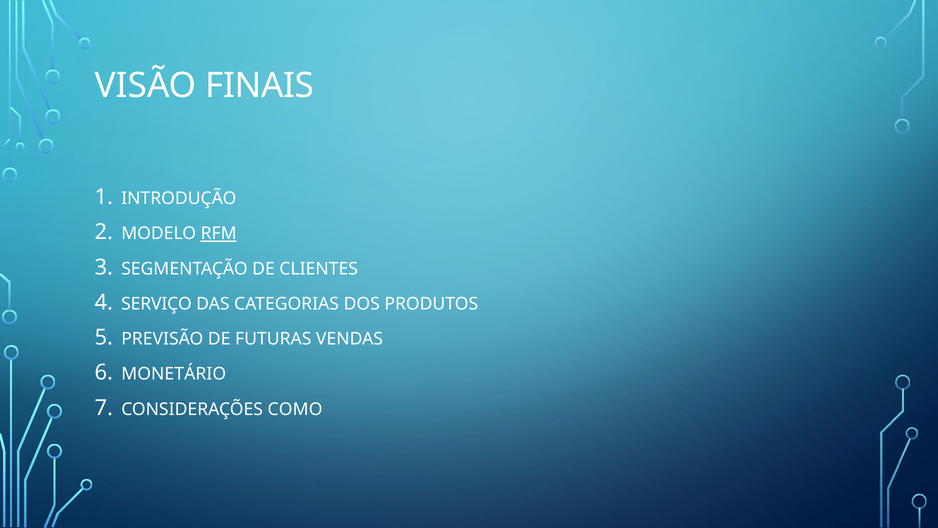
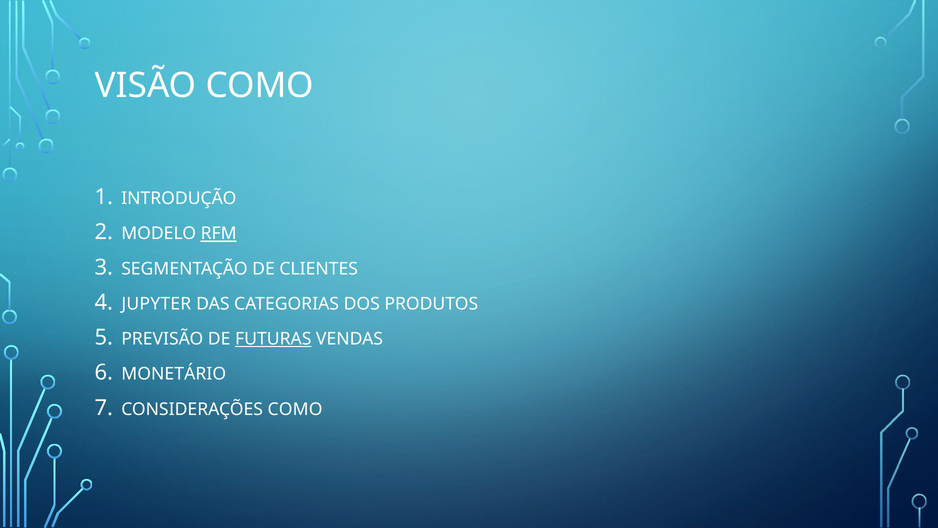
VISÃO FINAIS: FINAIS -> COMO (260, 86)
SERVIÇO: SERVIÇO -> JUPYTER (156, 304)
FUTURAS underline: none -> present (273, 339)
